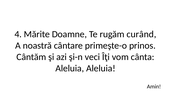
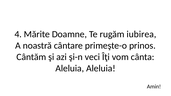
curând: curând -> iubirea (141, 34)
